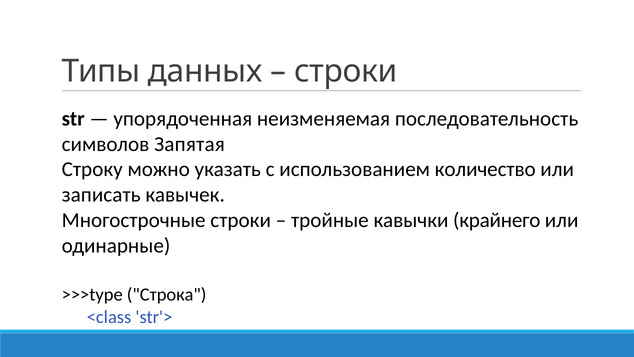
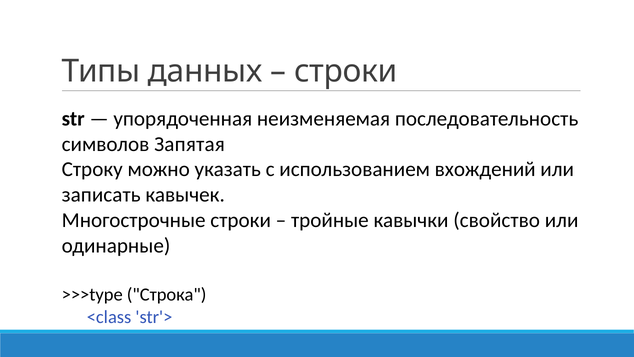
количество: количество -> вхождений (485, 169)
крайнего: крайнего -> свойство (497, 220)
